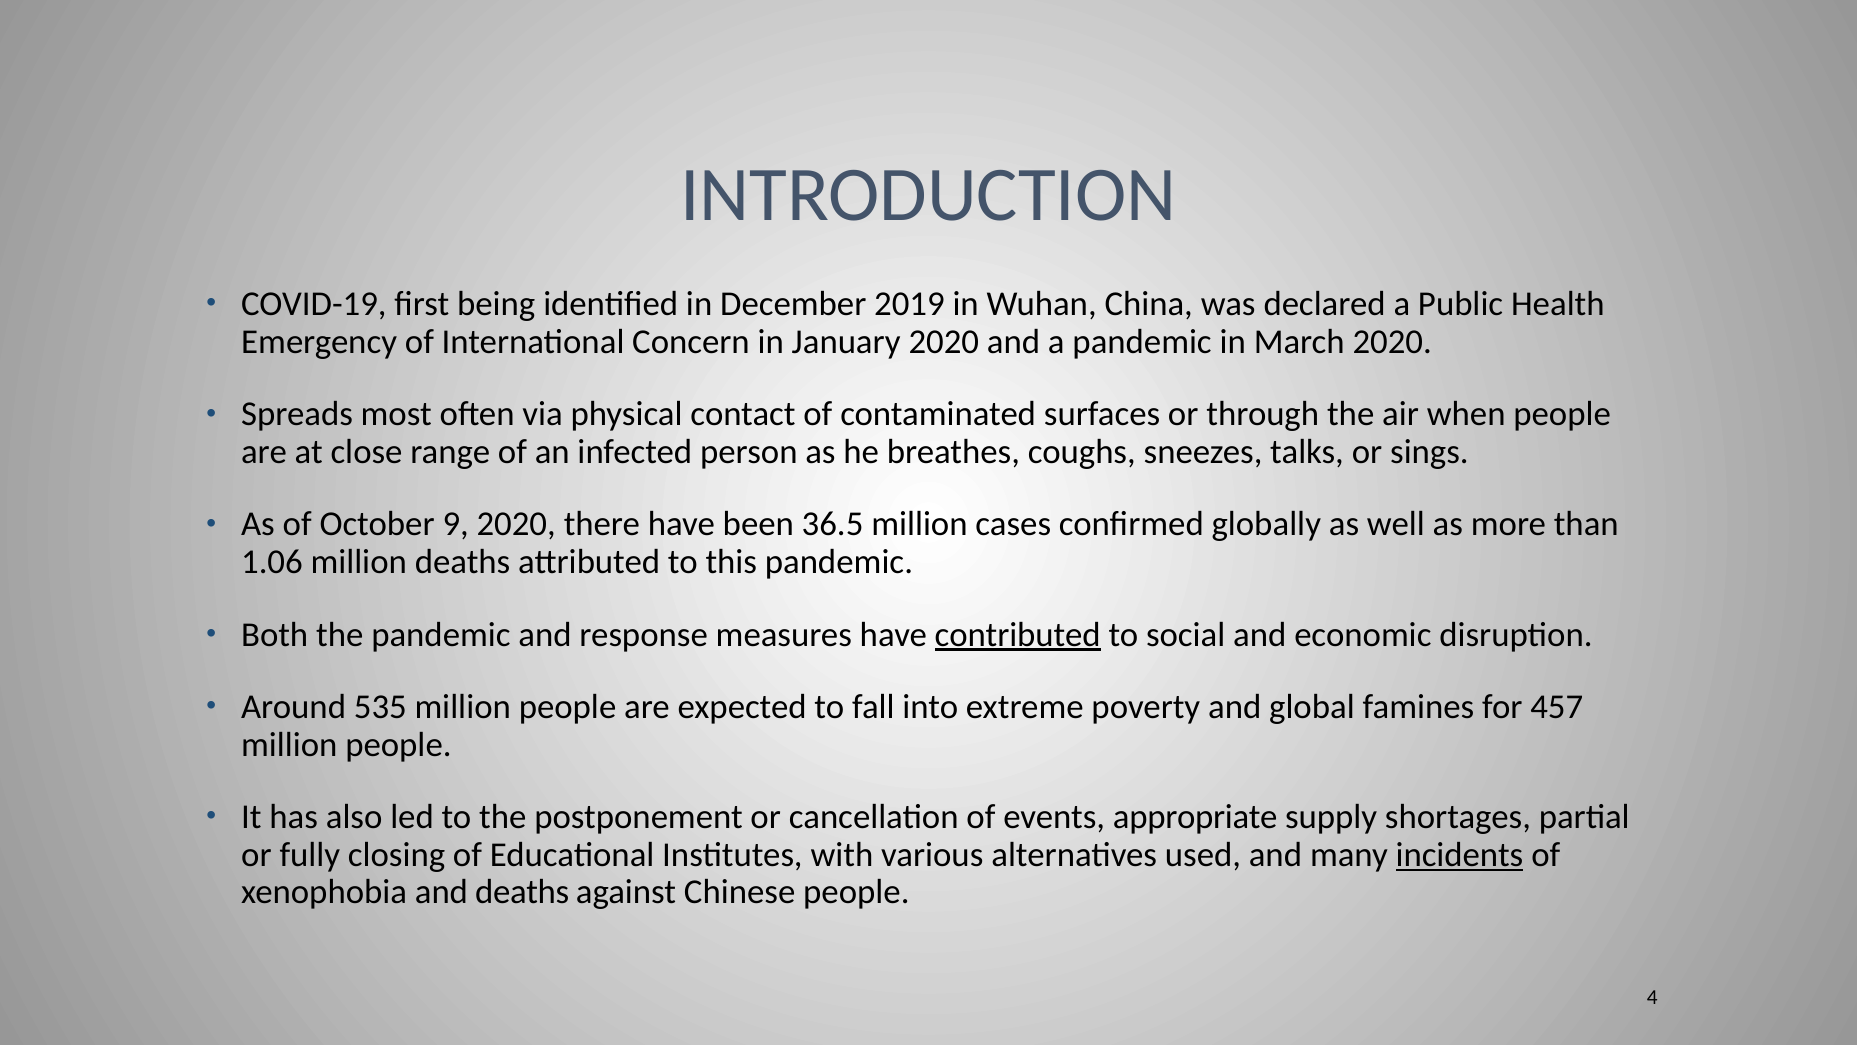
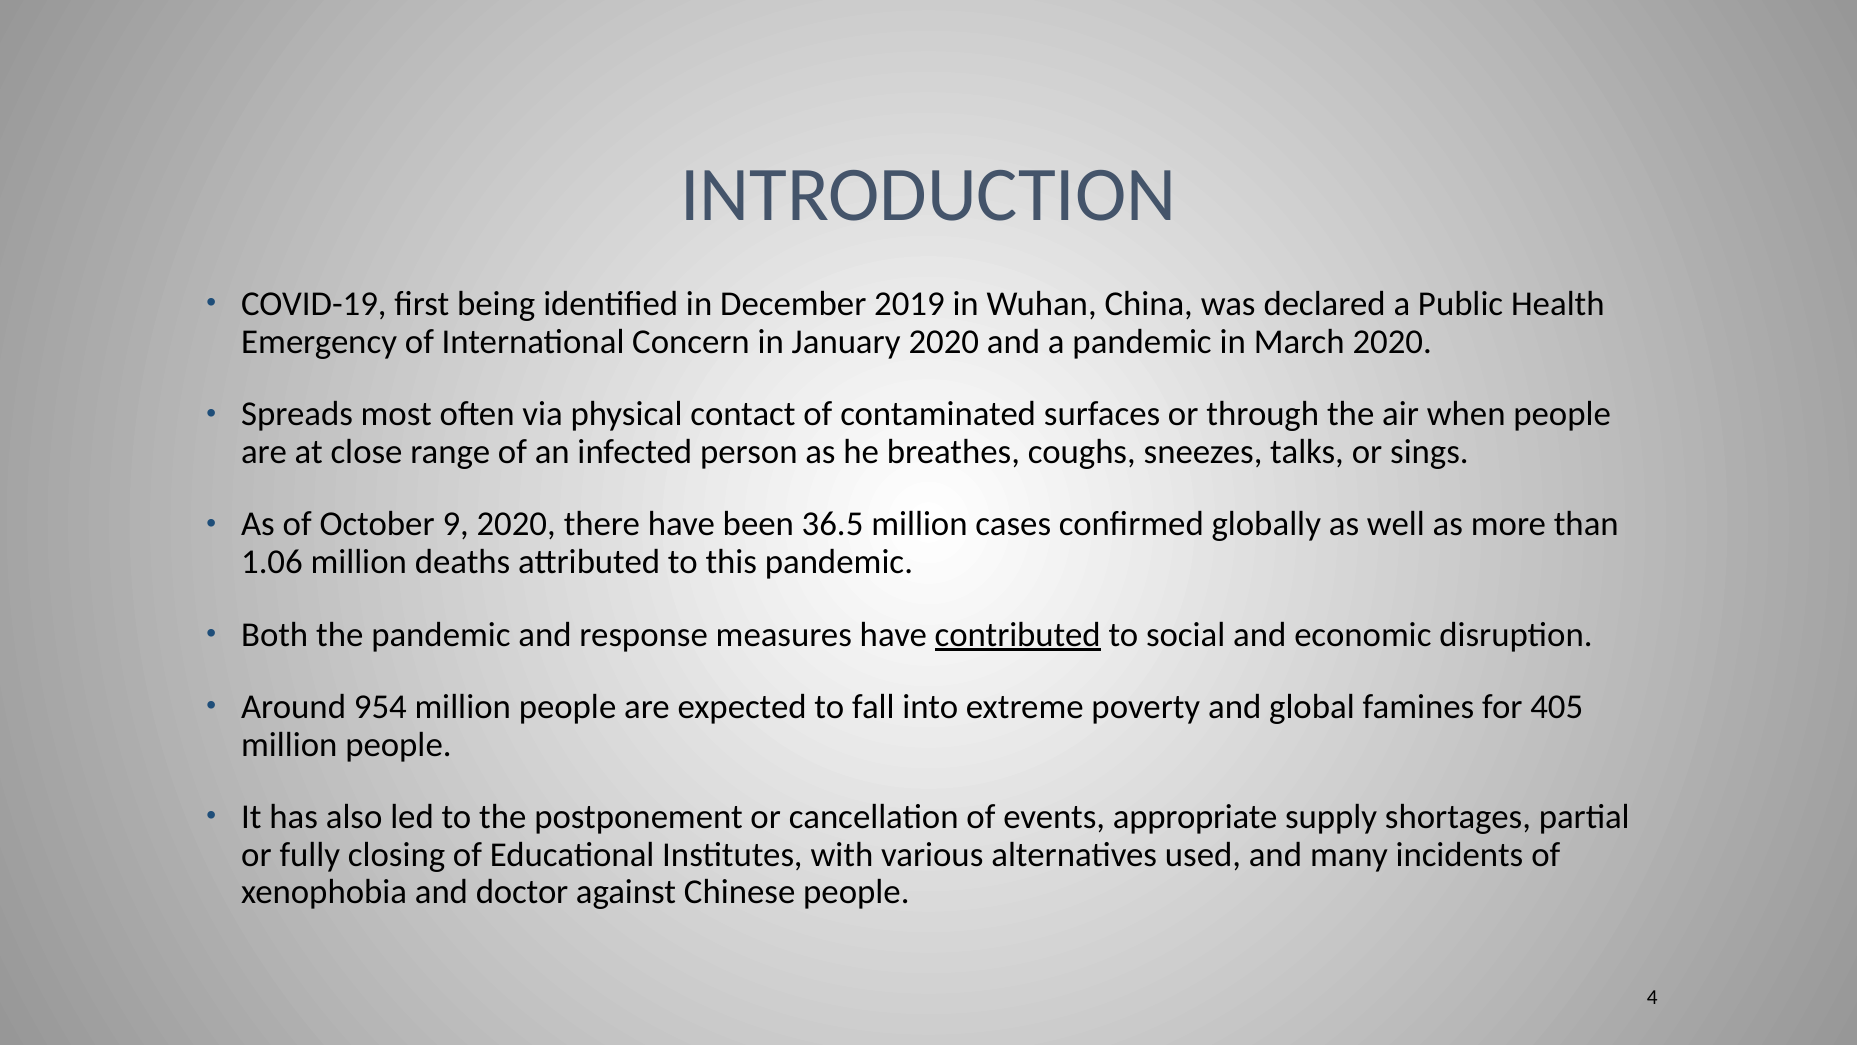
535: 535 -> 954 (380, 707)
457: 457 -> 405 (1557, 707)
incidents underline: present -> none (1459, 855)
and deaths: deaths -> doctor (522, 892)
